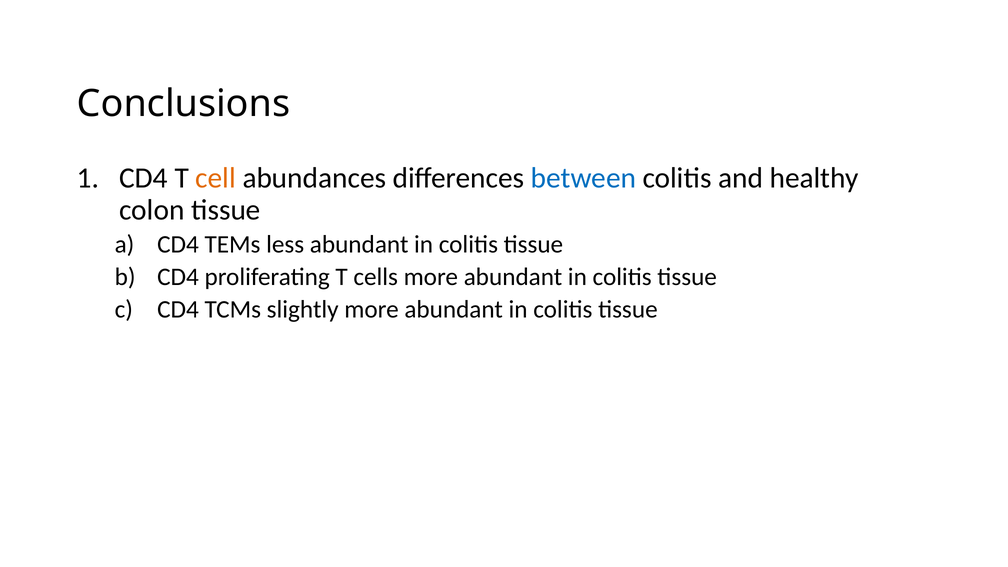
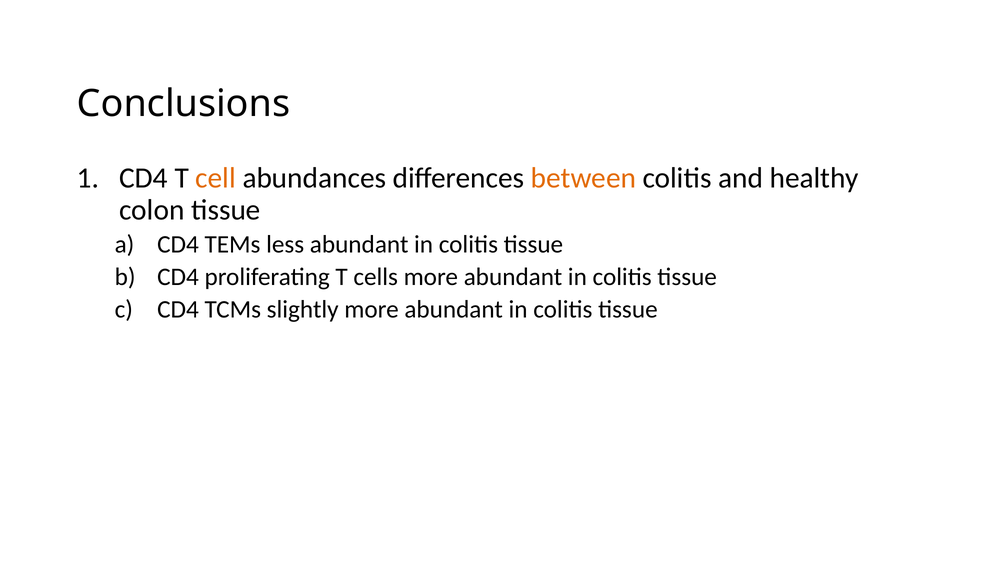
between colour: blue -> orange (583, 178)
